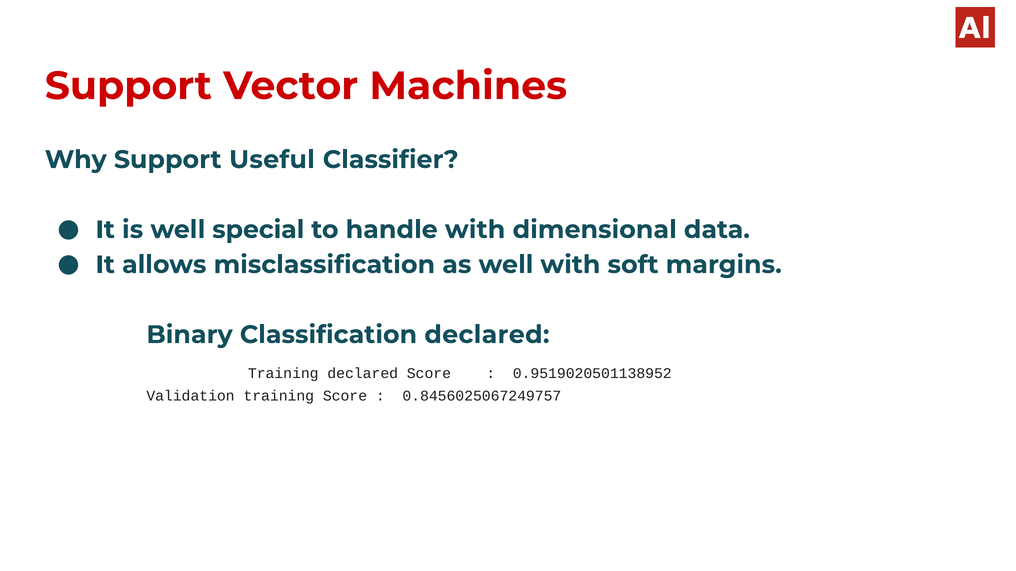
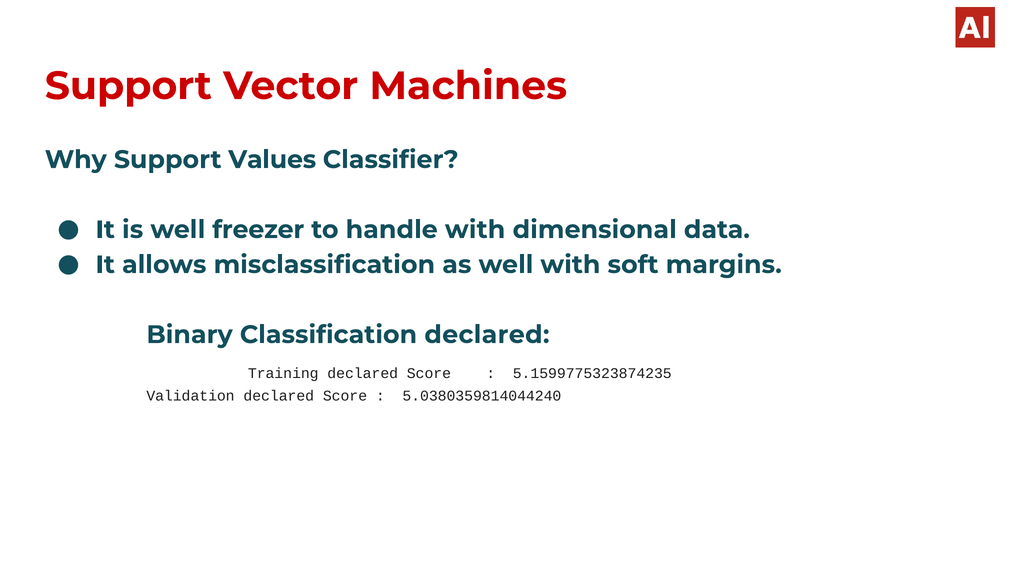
Useful: Useful -> Values (272, 160)
special: special -> freezer (258, 230)
0.9519020501138952: 0.9519020501138952 -> 5.1599775323874235 (592, 374)
Validation training: training -> declared (279, 396)
0.8456025067249757: 0.8456025067249757 -> 5.0380359814044240 (482, 396)
